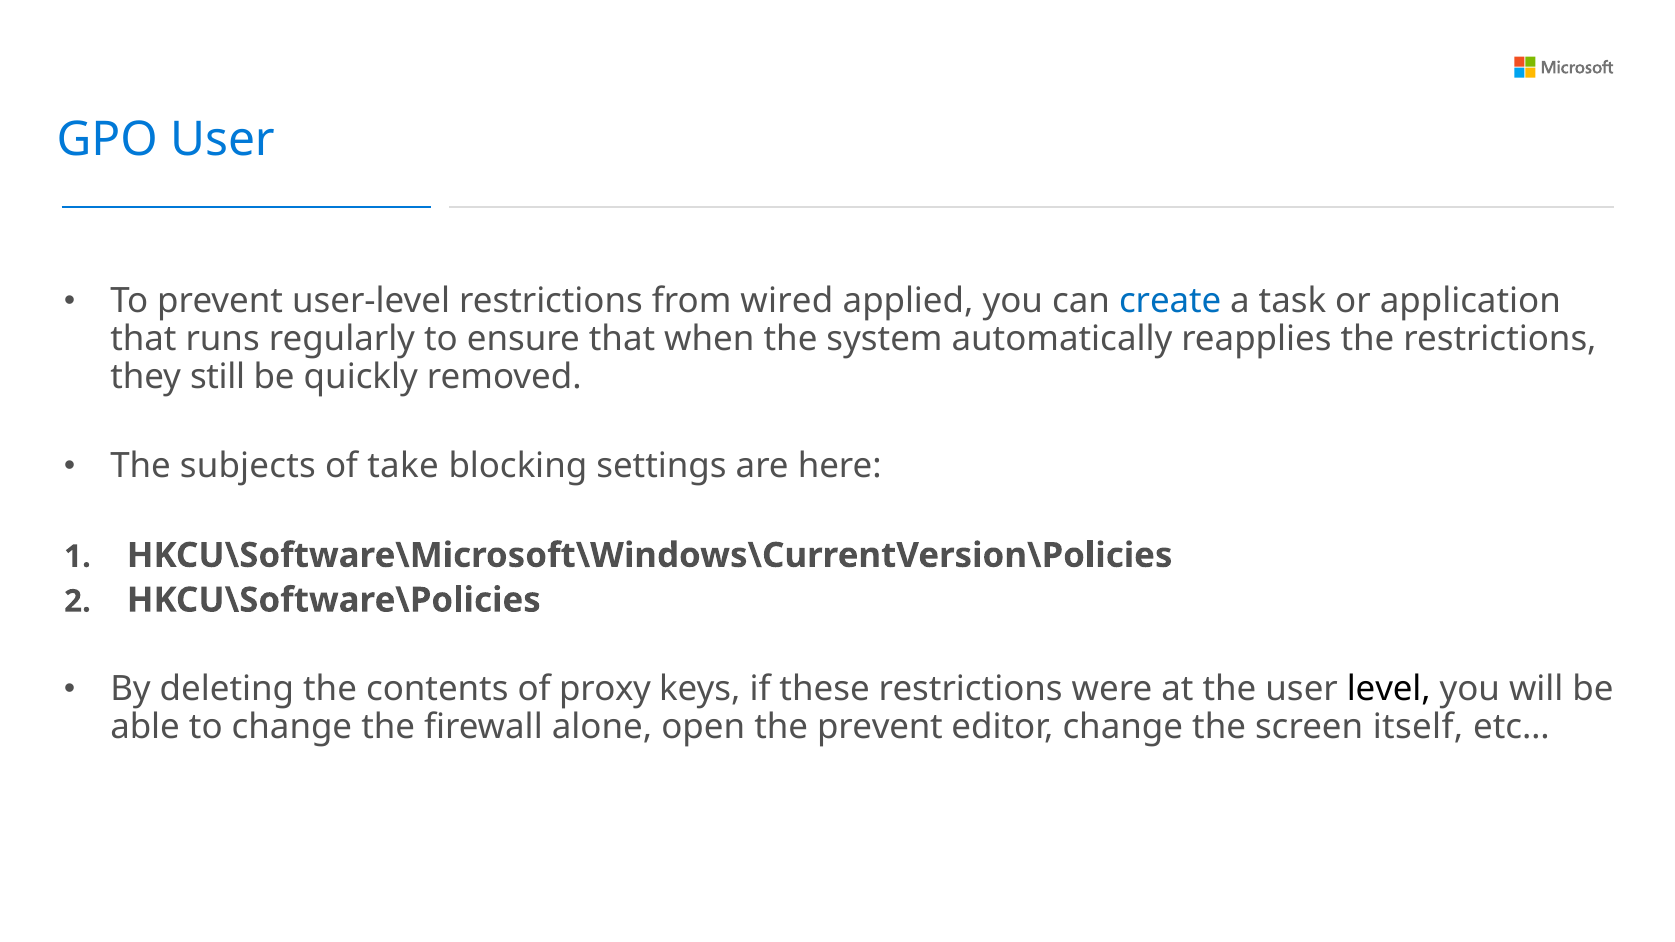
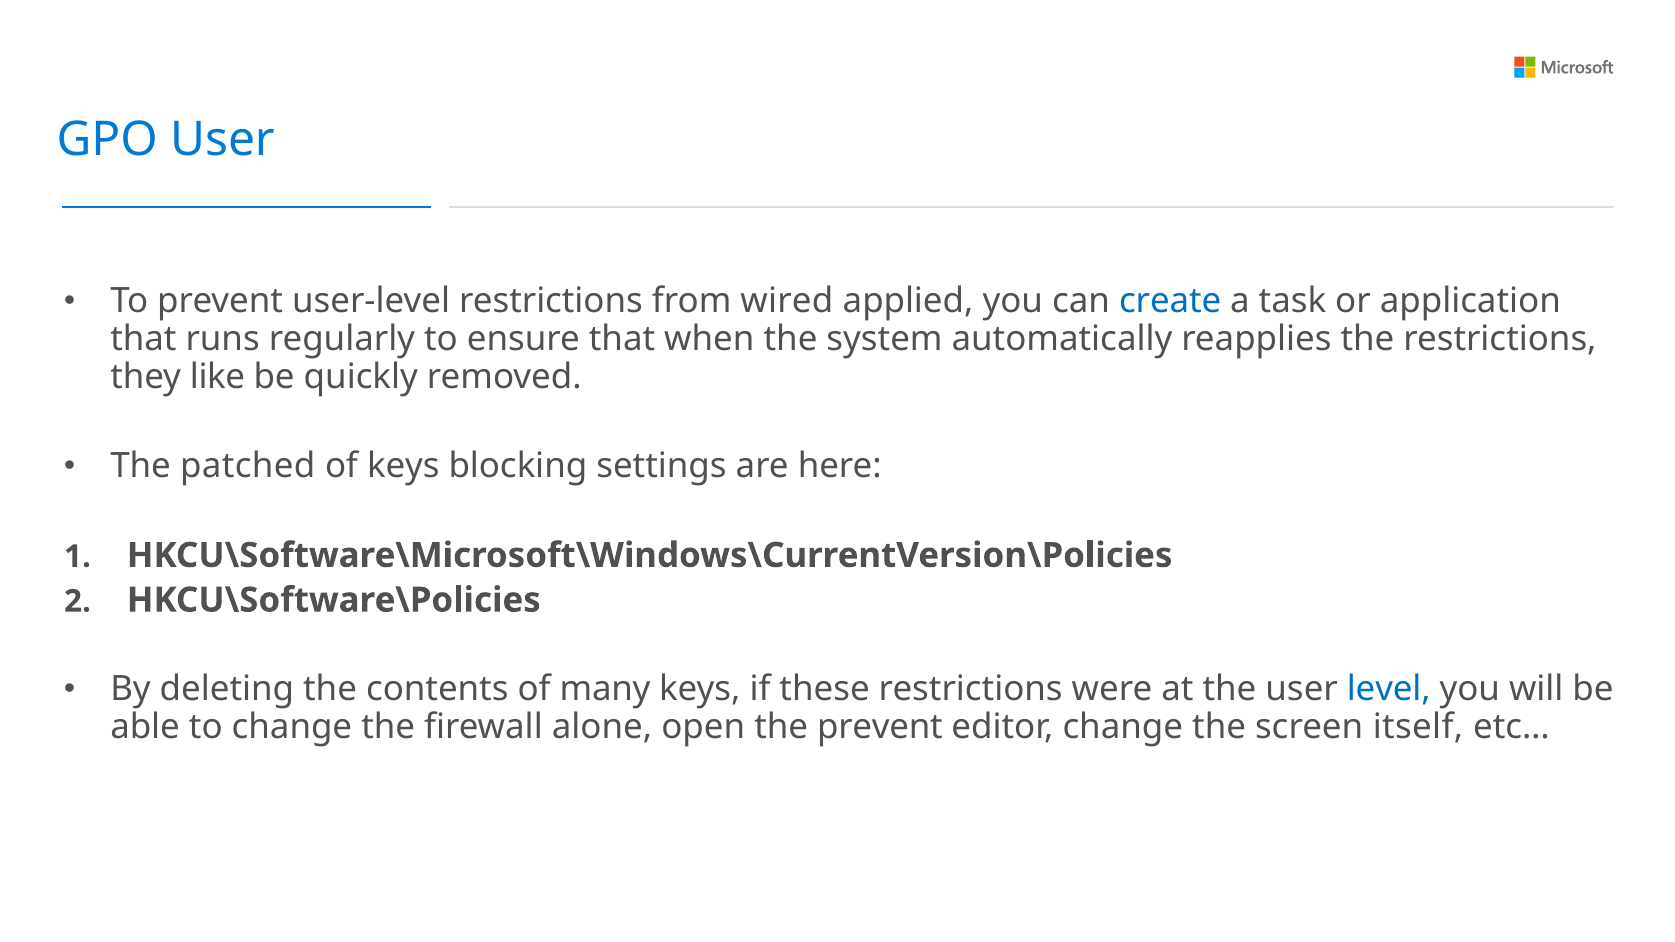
still: still -> like (218, 377)
subjects: subjects -> patched (248, 466)
of take: take -> keys (403, 466)
proxy: proxy -> many (605, 689)
level colour: black -> blue (1389, 689)
